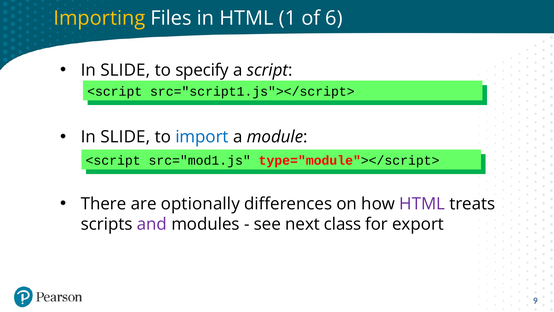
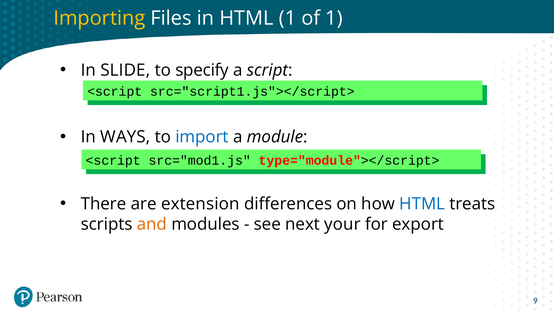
6: 6 -> 1 (334, 18)
SLIDE: SLIDE -> WAYS (125, 137)
optionally: optionally -> extension (200, 204)
HTML colour: purple -> blue (422, 204)
and colour: purple -> orange (152, 224)
class: class -> your (342, 224)
